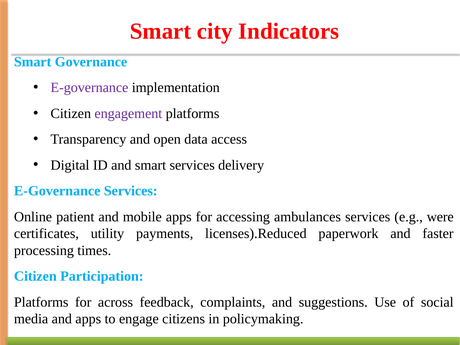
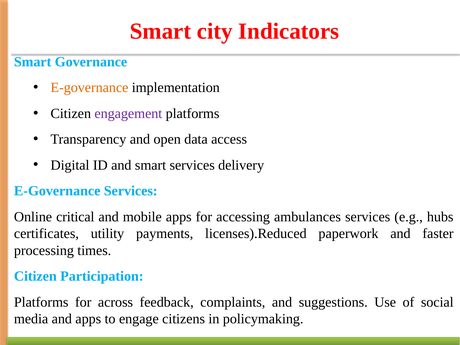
E-governance colour: purple -> orange (89, 88)
patient: patient -> critical (75, 217)
were: were -> hubs (440, 217)
